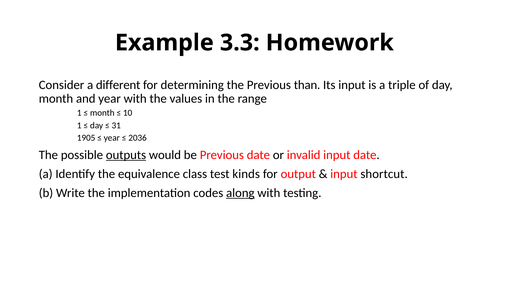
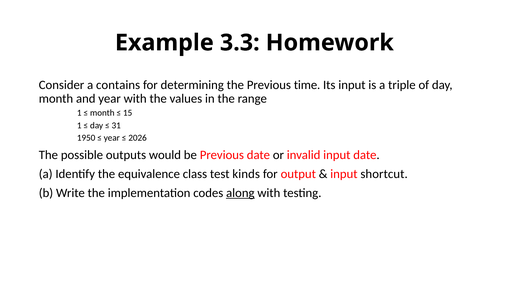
different: different -> contains (118, 85)
than: than -> time (307, 85)
10: 10 -> 15 (128, 113)
1905: 1905 -> 1950 (86, 138)
2036: 2036 -> 2026 (138, 138)
outputs underline: present -> none (126, 155)
